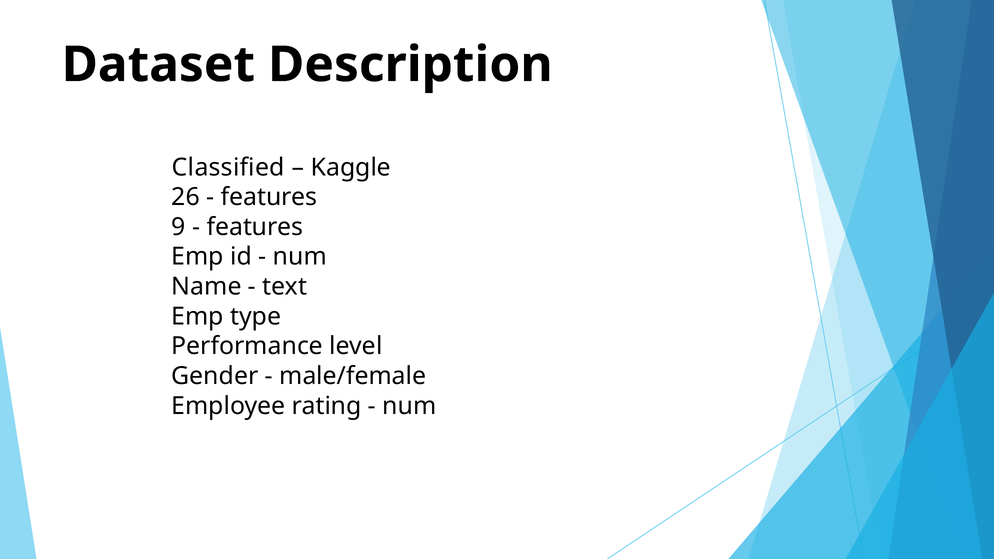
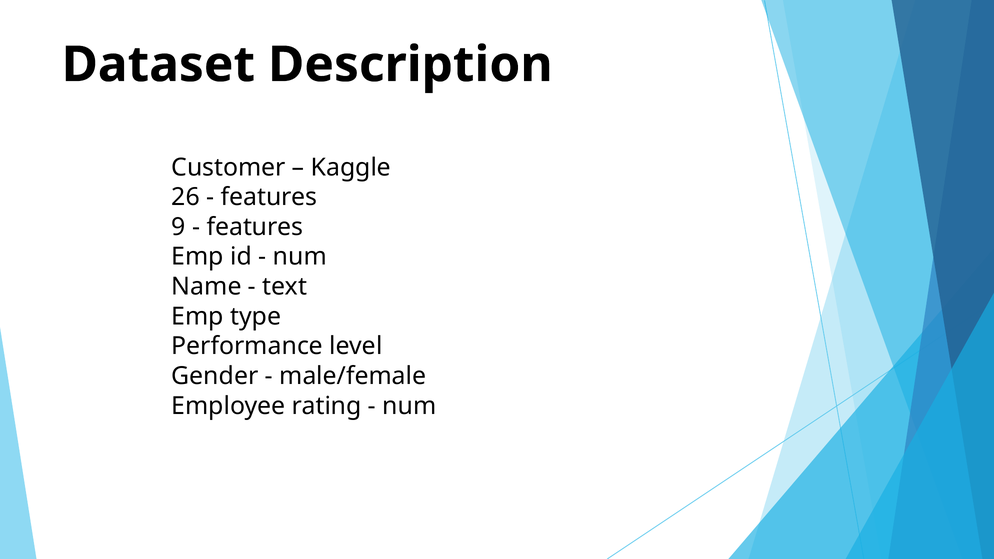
Classified: Classified -> Customer (228, 167)
